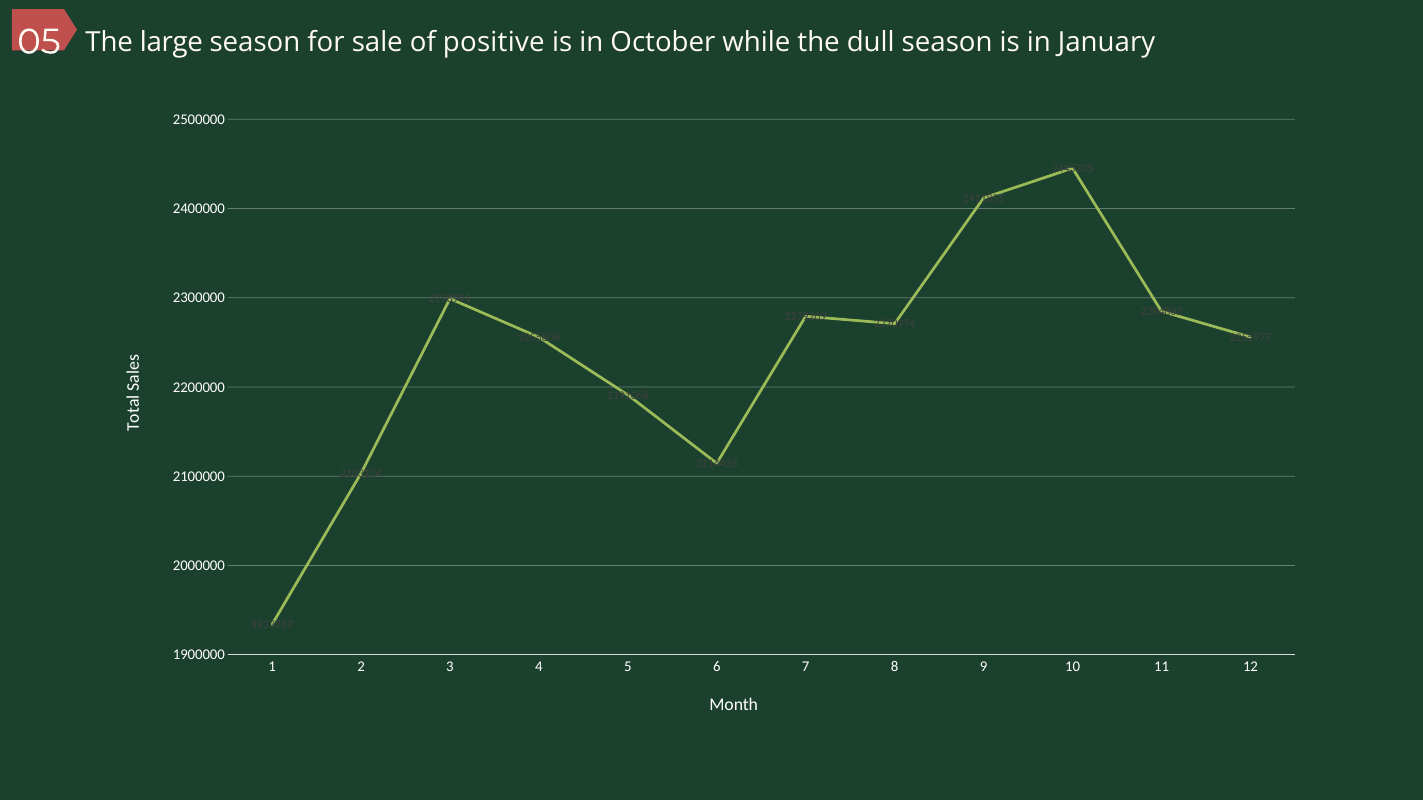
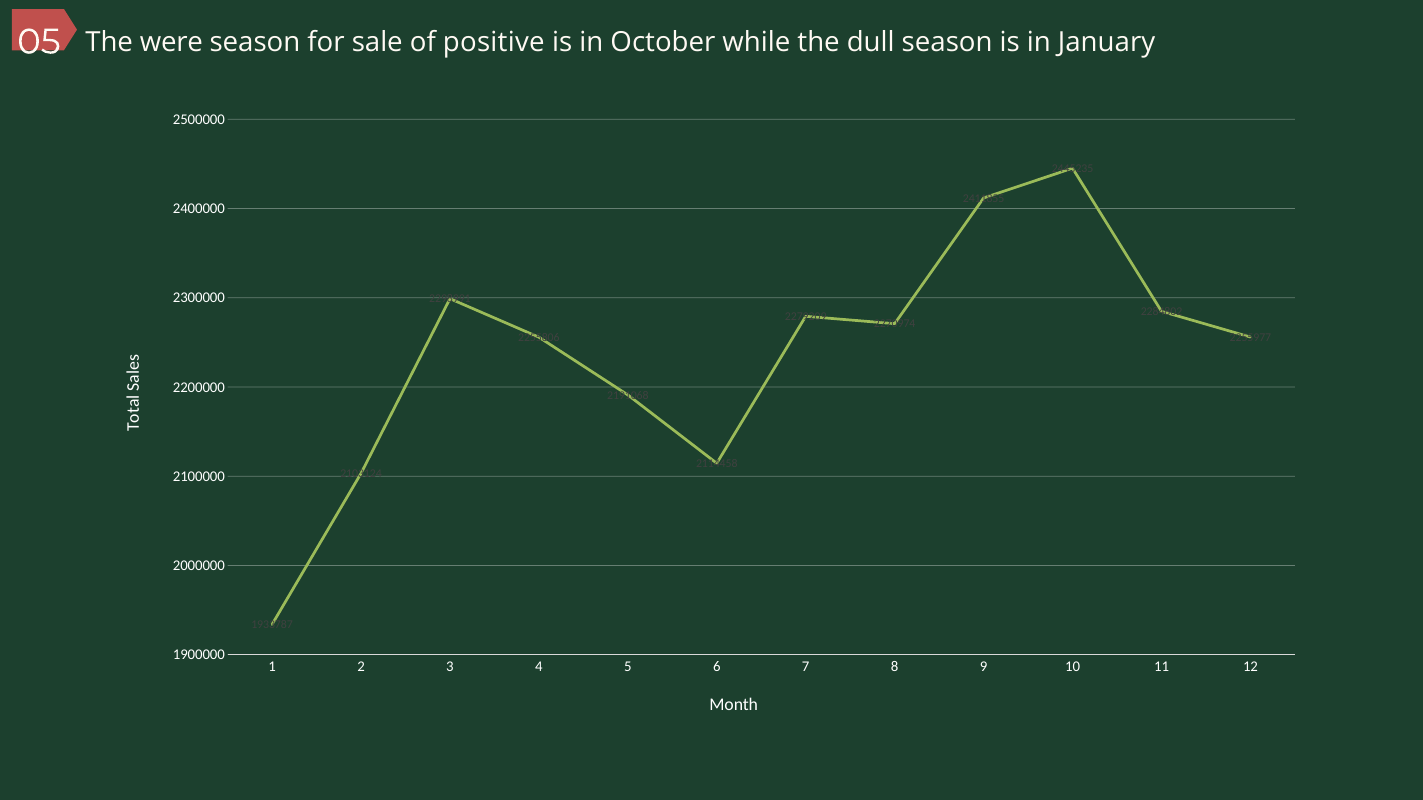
large: large -> were (171, 42)
